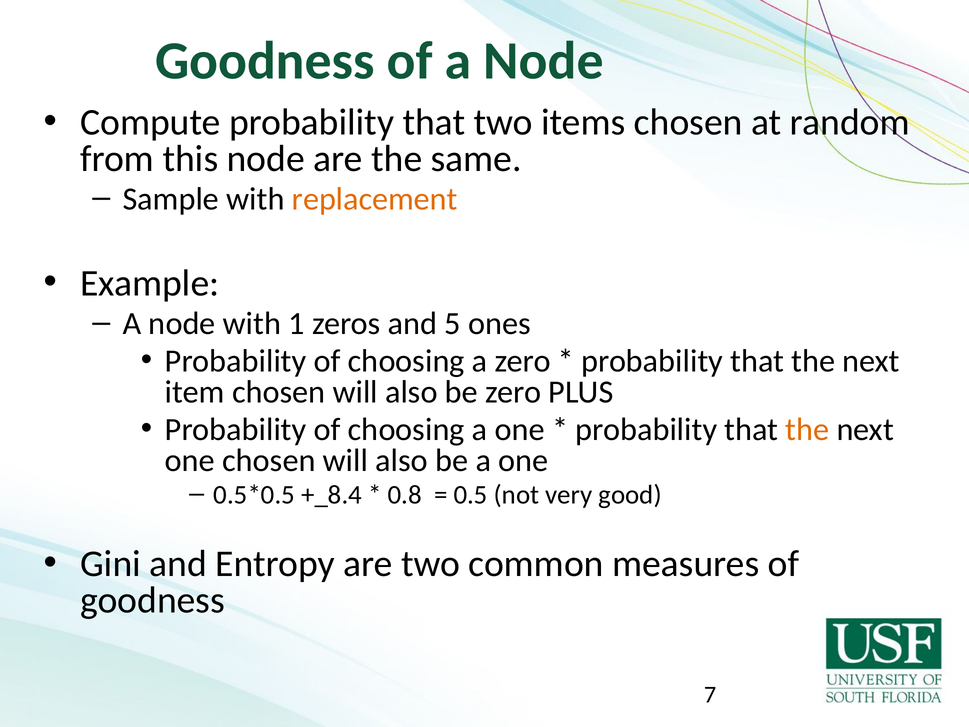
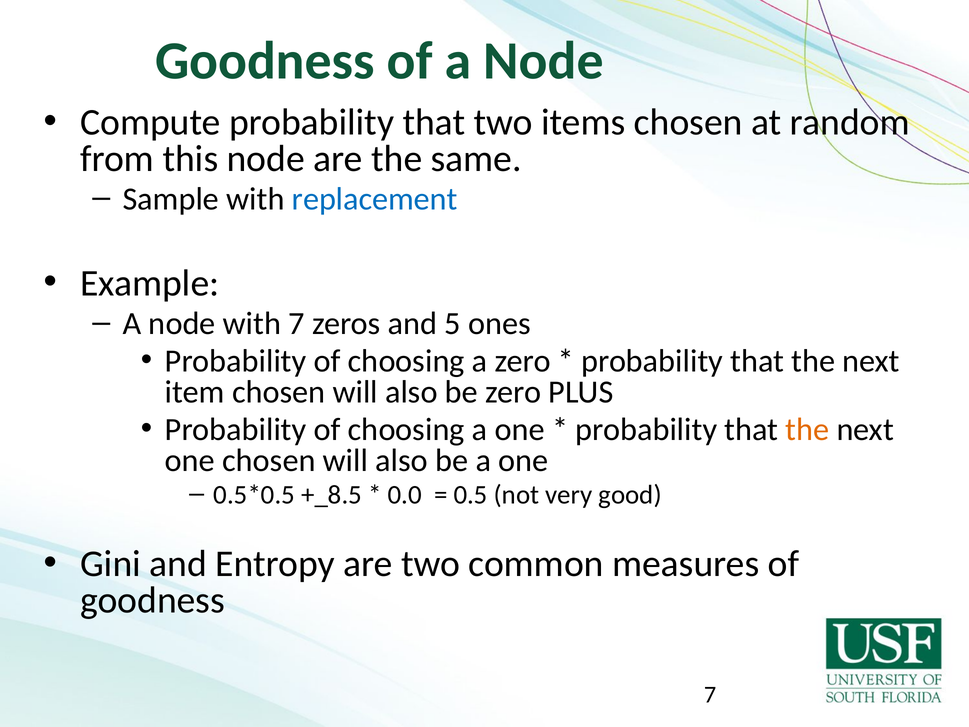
replacement colour: orange -> blue (375, 199)
with 1: 1 -> 7 (297, 324)
+_8.4: +_8.4 -> +_8.5 (332, 495)
0.8: 0.8 -> 0.0 (405, 495)
